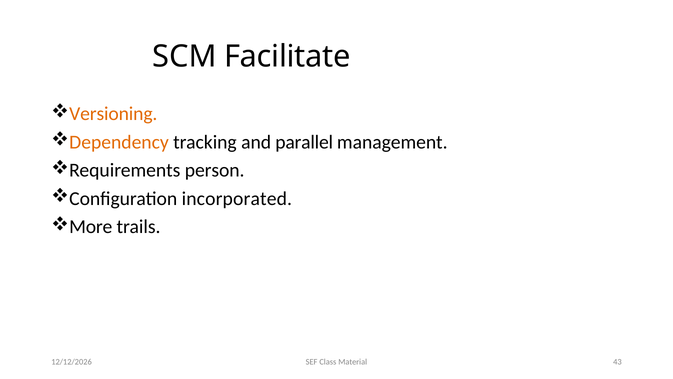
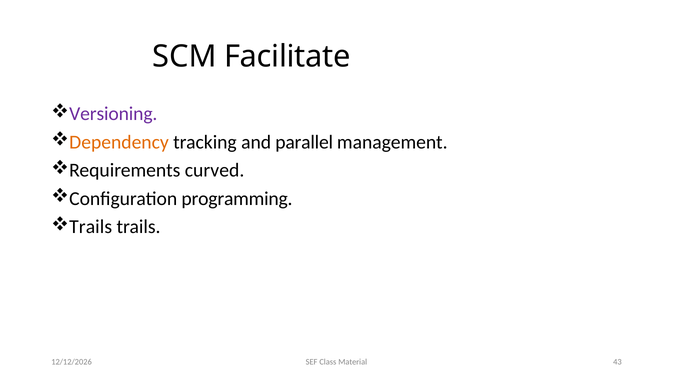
Versioning colour: orange -> purple (113, 114)
person: person -> curved (215, 170)
incorporated: incorporated -> programming (237, 198)
More: More -> Trails (91, 227)
